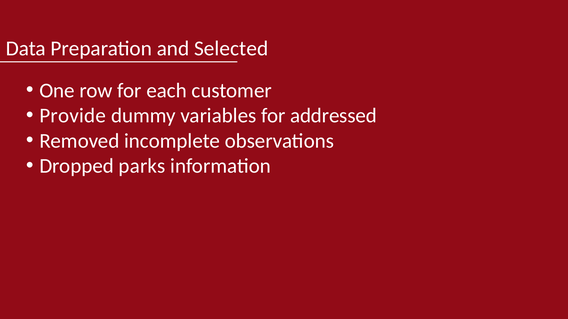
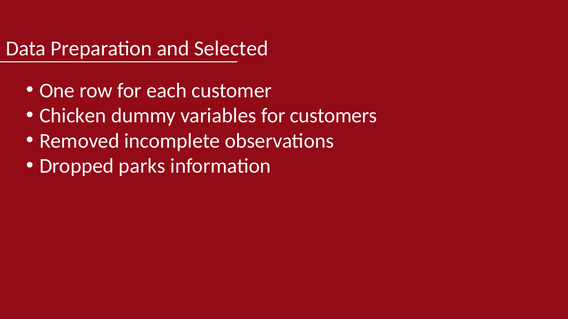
Provide: Provide -> Chicken (73, 116)
addressed: addressed -> customers (333, 116)
